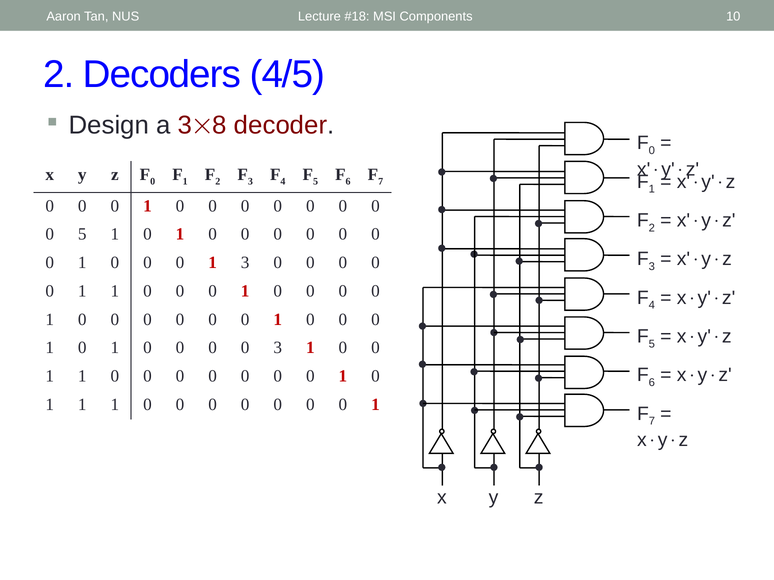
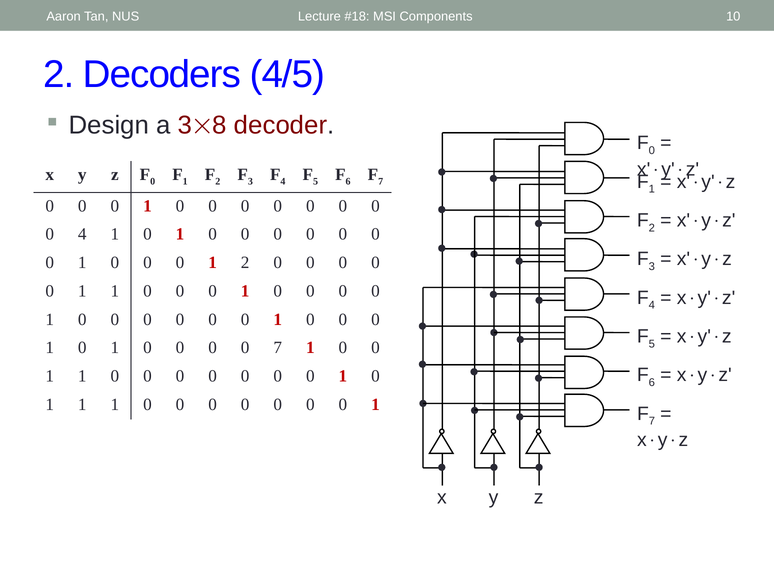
0 5: 5 -> 4 (82, 234)
1 3: 3 -> 2 (245, 263)
0 3: 3 -> 7 (278, 348)
